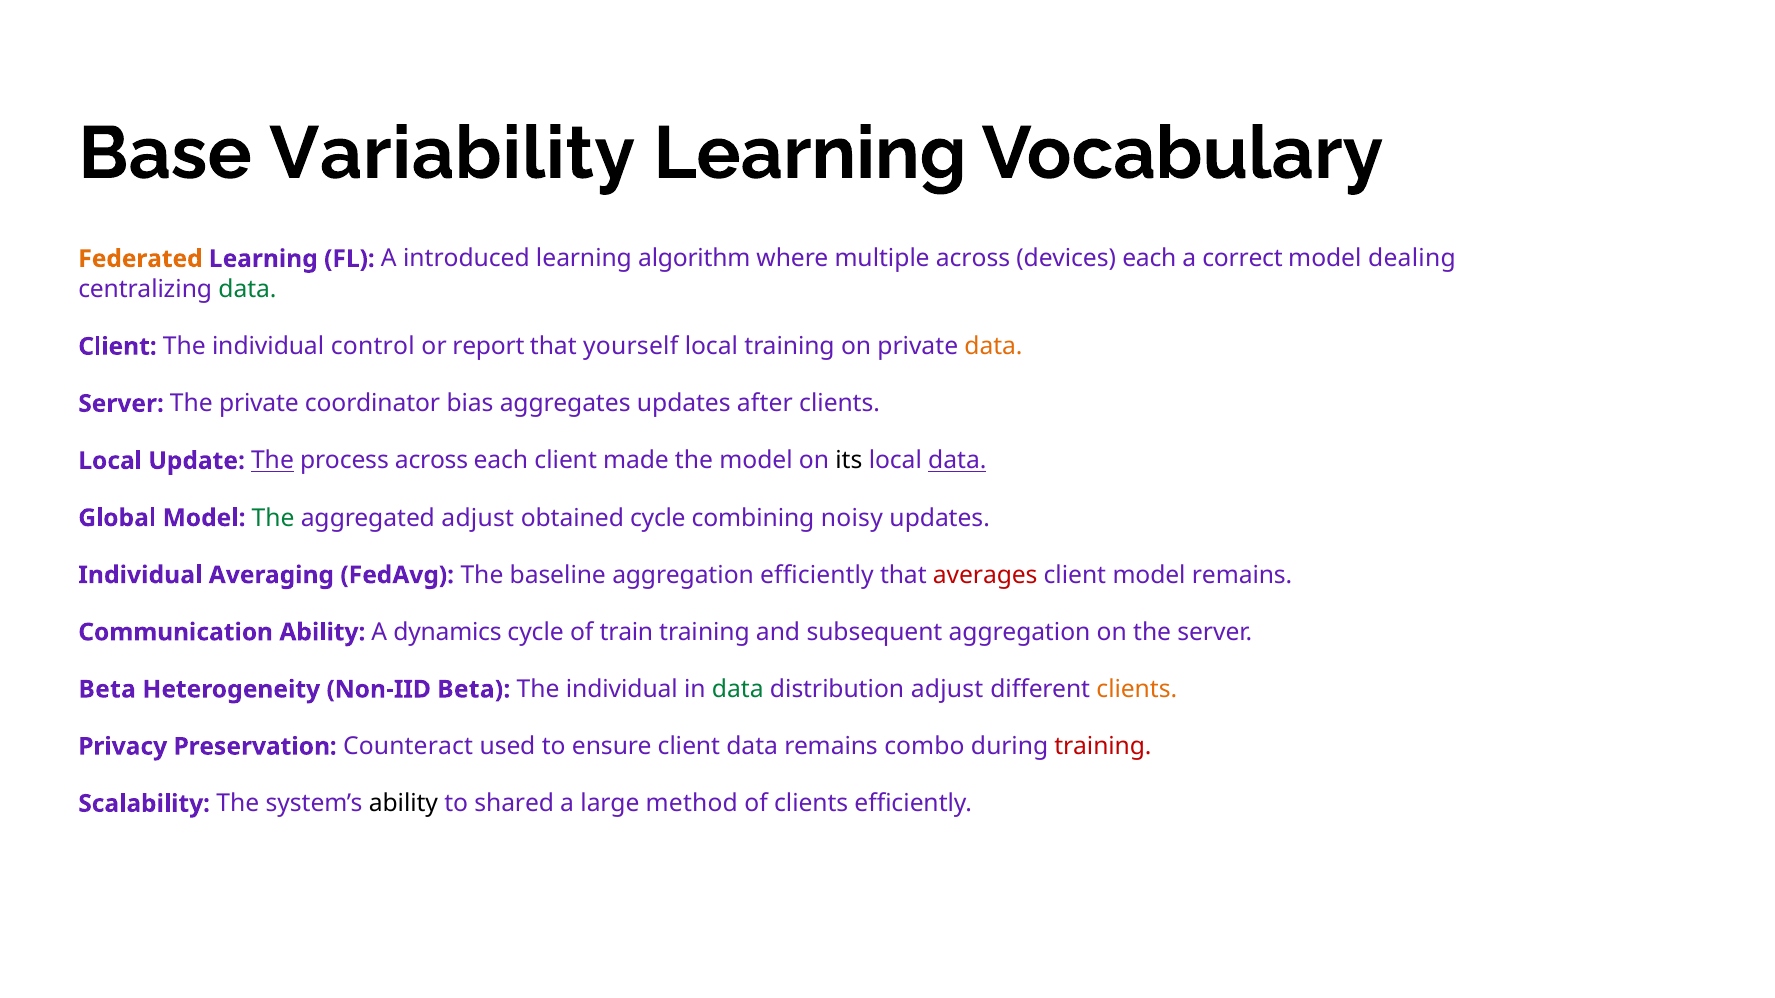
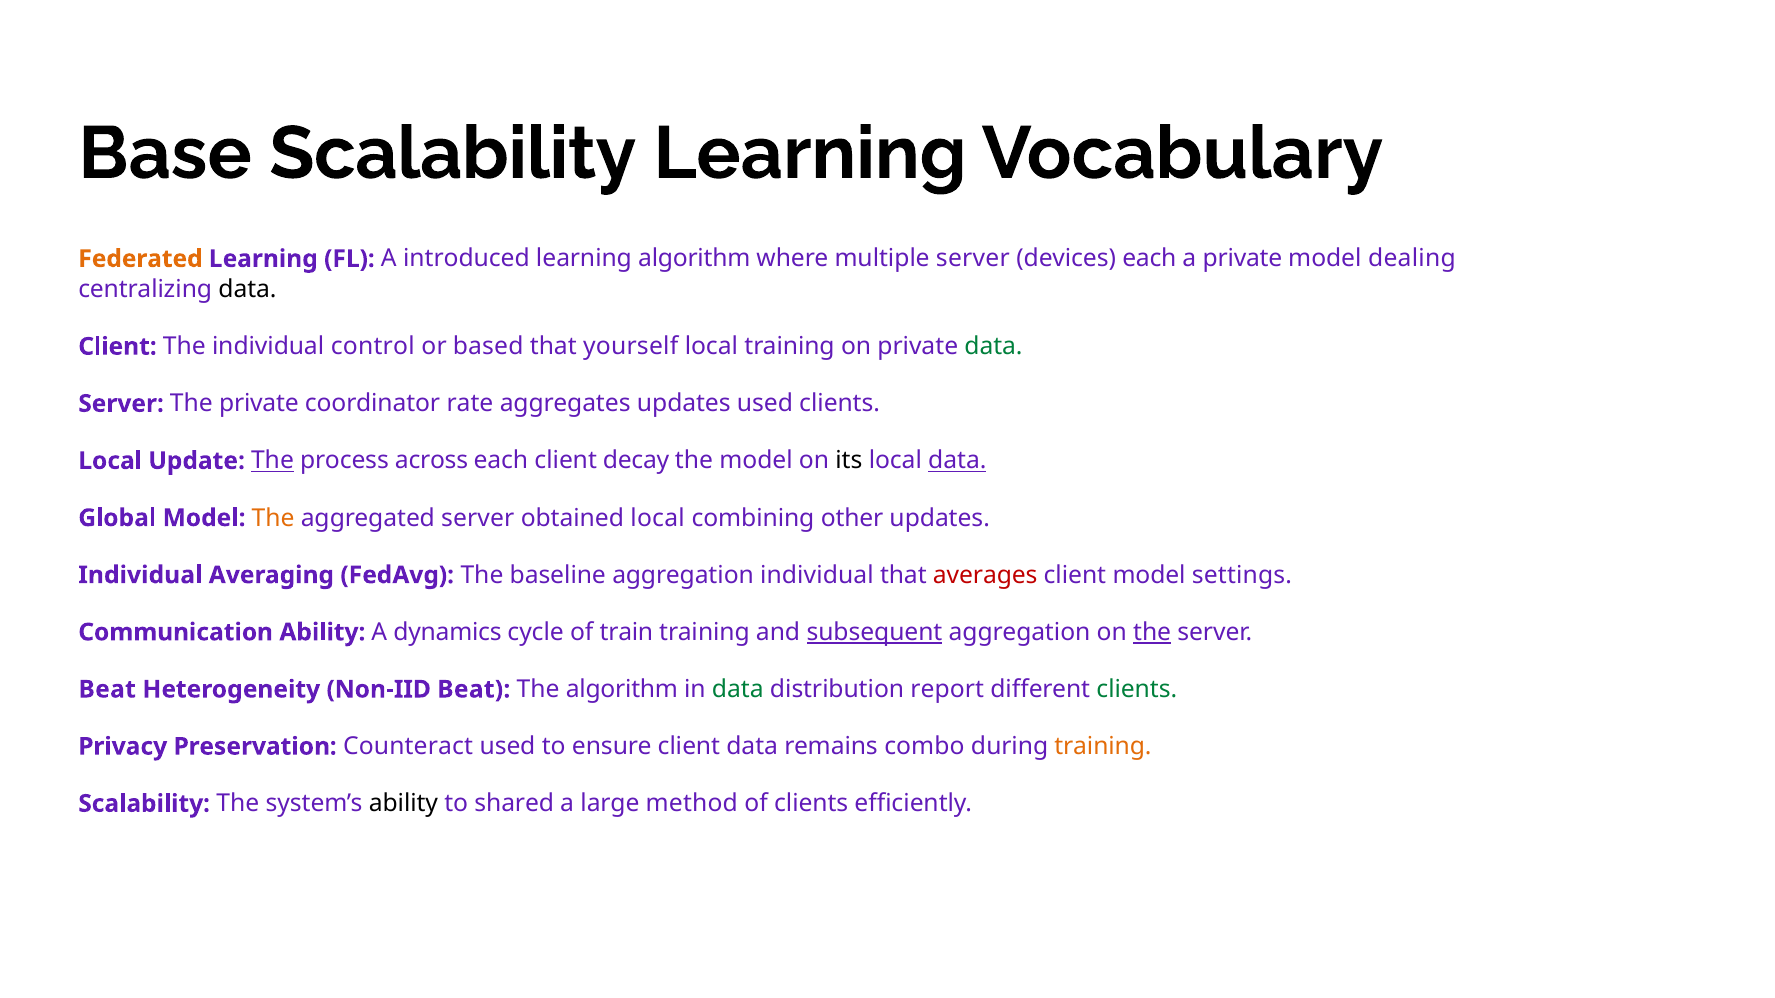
Base Variability: Variability -> Scalability (453, 154)
multiple across: across -> server (973, 259)
a correct: correct -> private (1242, 259)
data colour: green -> black (248, 290)
report: report -> based (488, 347)
data colour: orange -> green (993, 347)
bias: bias -> rate (470, 404)
updates after: after -> used (765, 404)
made: made -> decay (636, 461)
The colour: green -> orange (273, 518)
aggregated adjust: adjust -> server (478, 518)
obtained cycle: cycle -> local (658, 518)
noisy: noisy -> other (852, 518)
aggregation efficiently: efficiently -> individual (817, 575)
model remains: remains -> settings (1242, 575)
subsequent underline: none -> present (874, 633)
the underline: none -> present (1152, 633)
Beta: Beta -> Beat (107, 690)
Non-IID Beta: Beta -> Beat (474, 690)
individual: individual -> algorithm (622, 690)
distribution adjust: adjust -> report (947, 690)
clients colour: orange -> green (1137, 690)
training colour: red -> orange (1103, 747)
